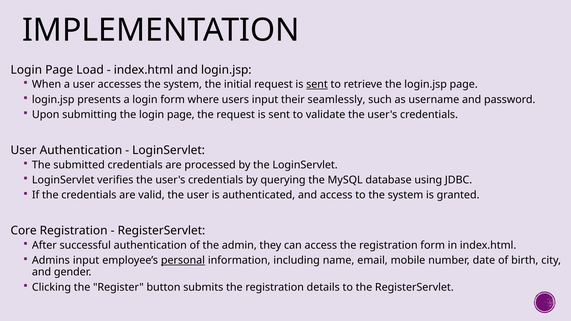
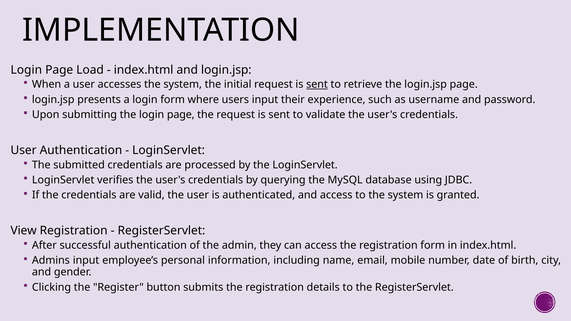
seamlessly: seamlessly -> experience (337, 100)
Core: Core -> View (24, 231)
personal underline: present -> none (183, 261)
